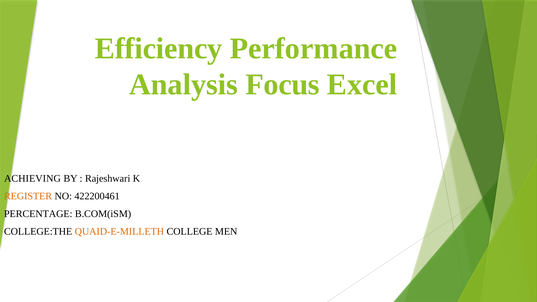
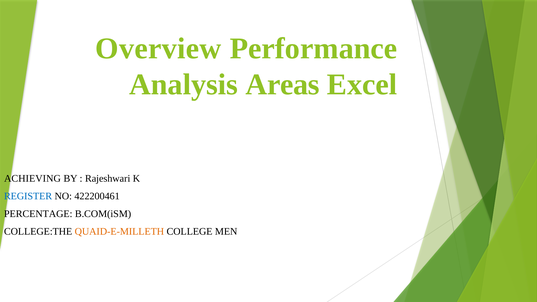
Efficiency: Efficiency -> Overview (158, 48)
Focus: Focus -> Areas (283, 85)
REGISTER colour: orange -> blue (28, 196)
